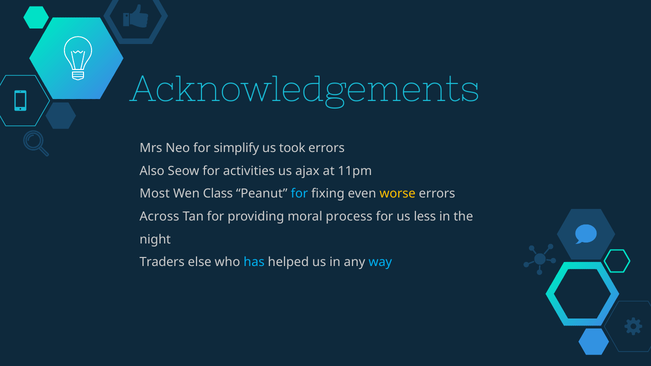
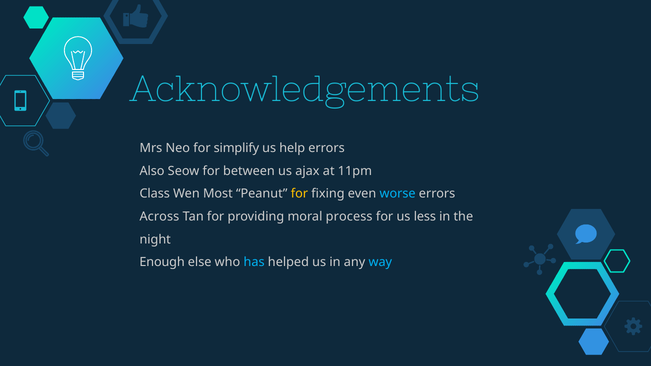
took: took -> help (292, 148)
activities: activities -> between (249, 171)
Most: Most -> Class (155, 194)
Class: Class -> Most (218, 194)
for colour: light blue -> yellow (299, 194)
worse colour: yellow -> light blue (398, 194)
Traders: Traders -> Enough (162, 262)
